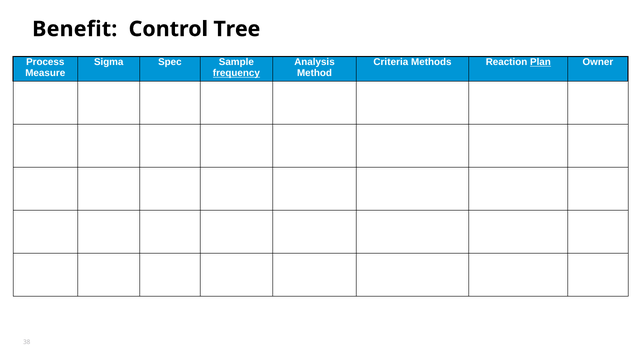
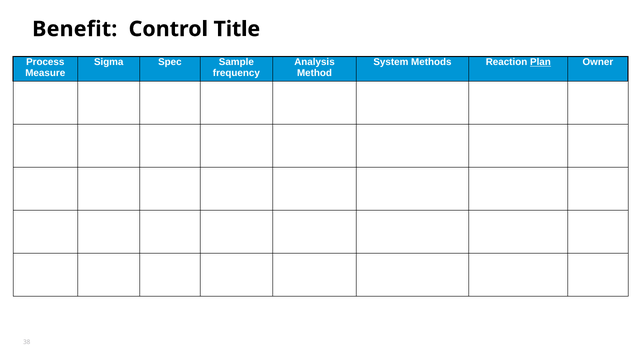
Tree: Tree -> Title (237, 29)
Criteria: Criteria -> System (391, 62)
frequency underline: present -> none (236, 73)
